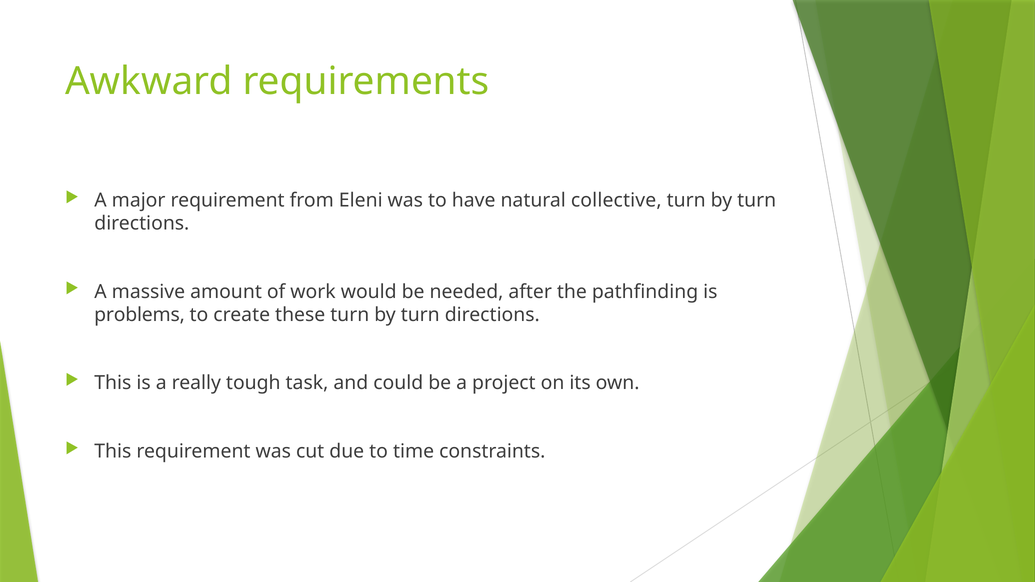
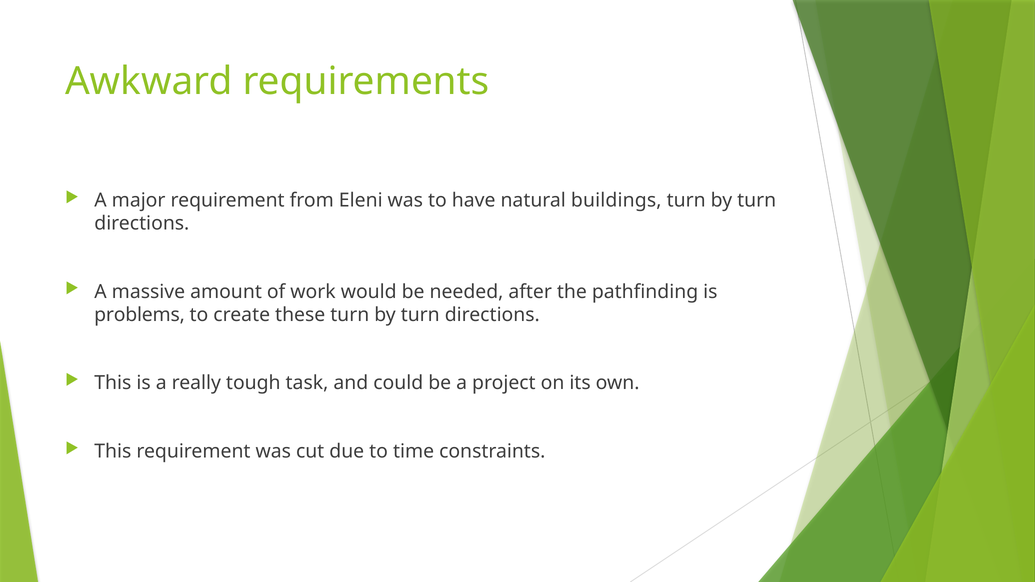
collective: collective -> buildings (616, 200)
